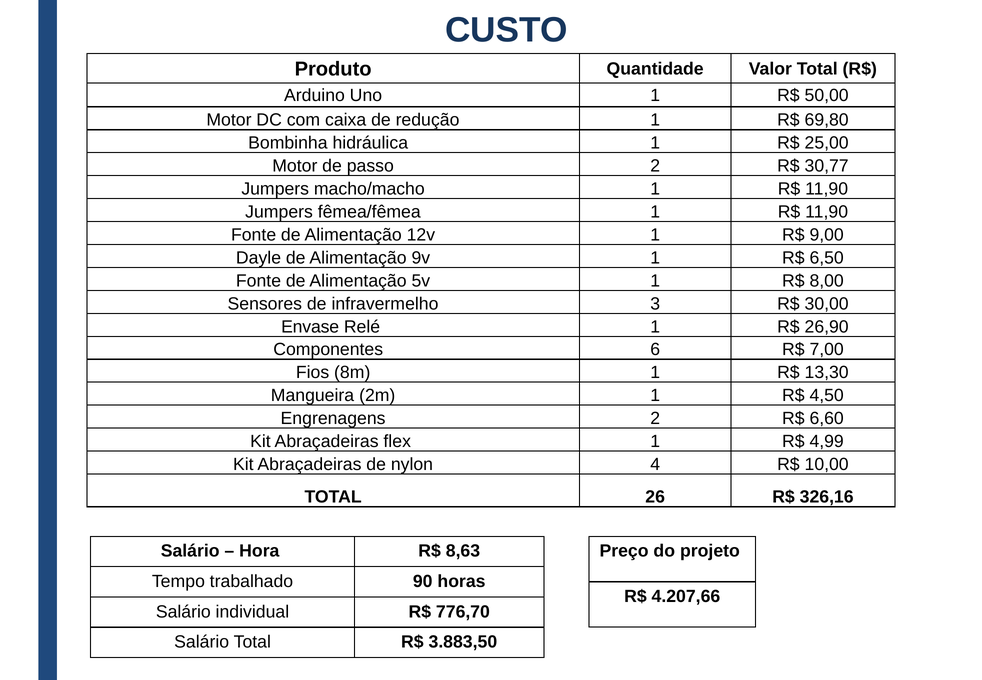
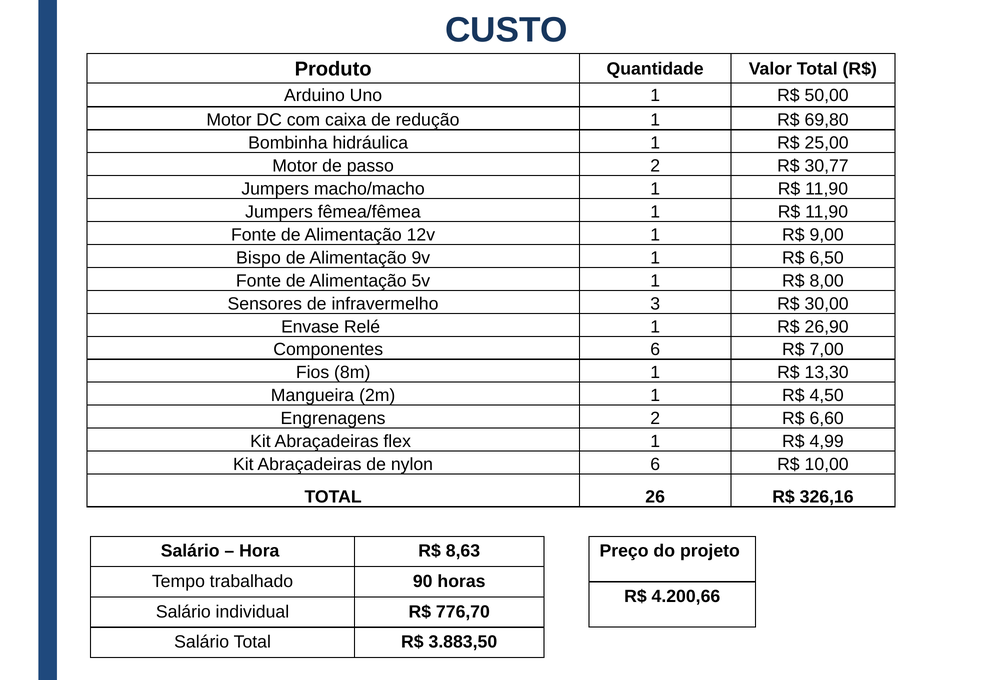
Dayle: Dayle -> Bispo (258, 258)
nylon 4: 4 -> 6 (655, 464)
4.207,66: 4.207,66 -> 4.200,66 (686, 596)
